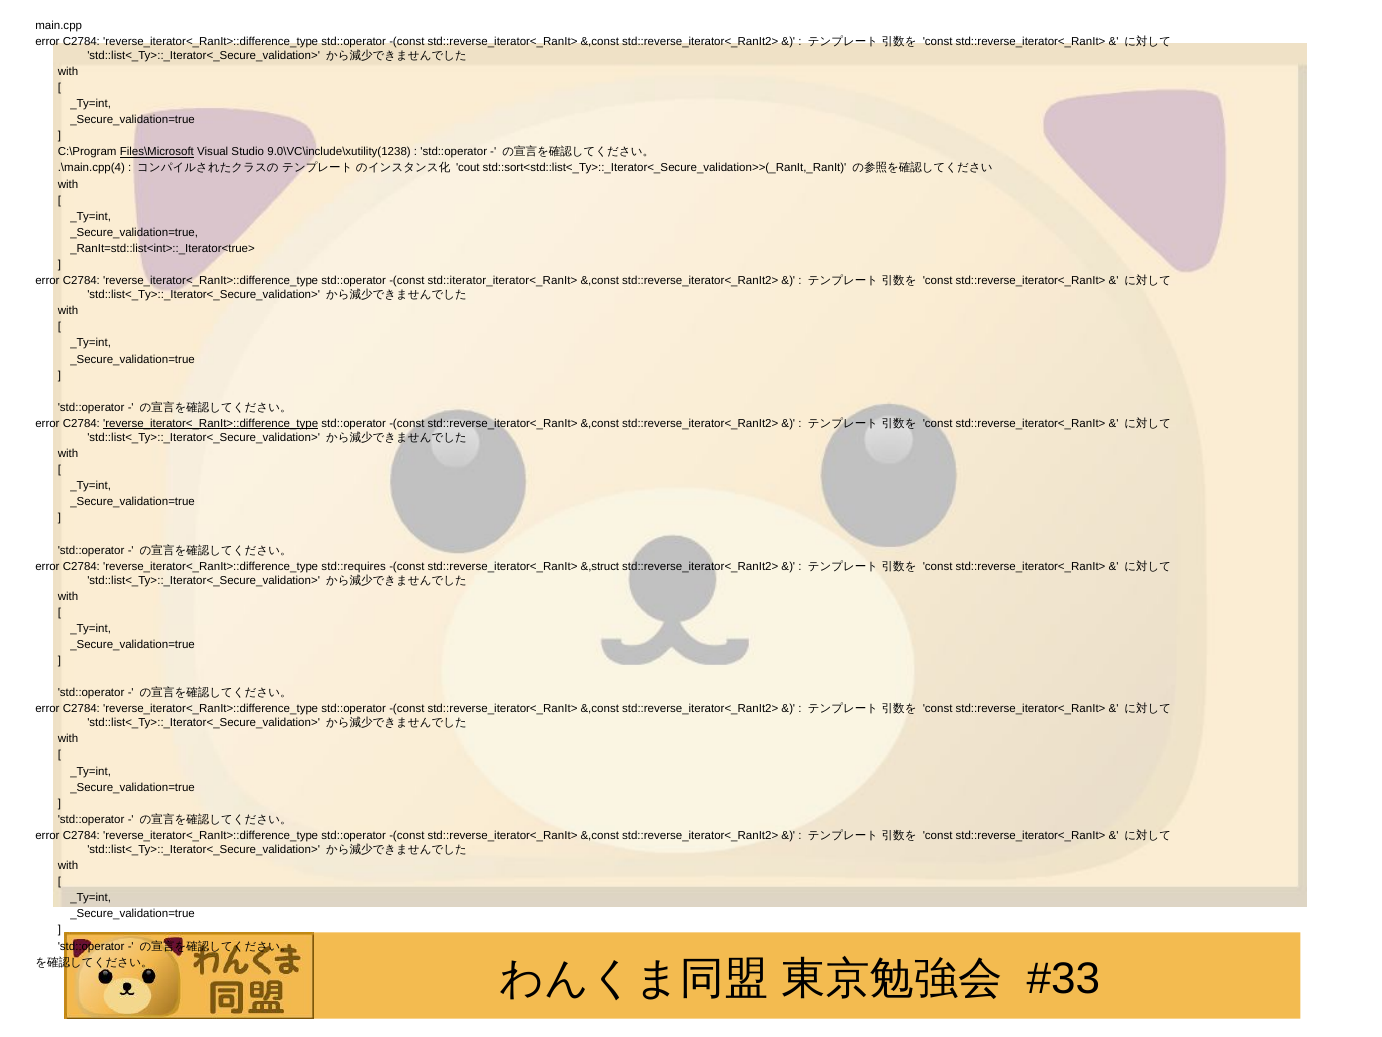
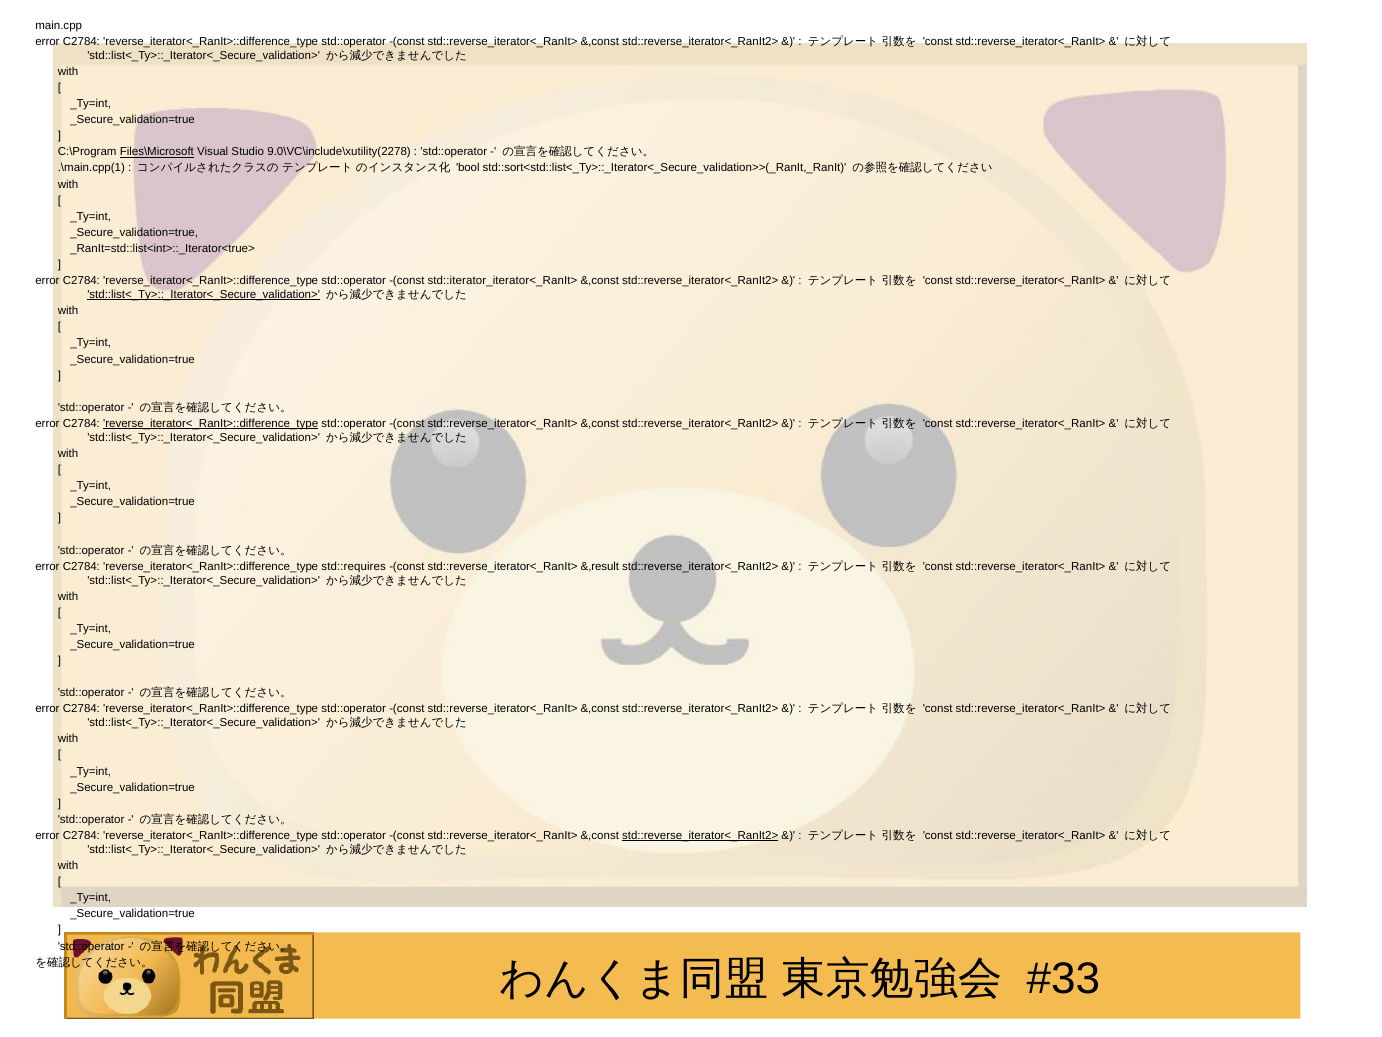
9.0\VC\include\xutility(1238: 9.0\VC\include\xutility(1238 -> 9.0\VC\include\xutility(2278 (339, 152)
.\main.cpp(4: .\main.cpp(4 -> .\main.cpp(1 (91, 168)
cout: cout -> bool (468, 168)
std::list<_Ty>::_Iterator<_Secure_validation> underline: none -> present (204, 295)
&,struct: &,struct -> &,result (600, 566)
std::reverse_iterator<_RanIt2> underline: none -> present (700, 835)
